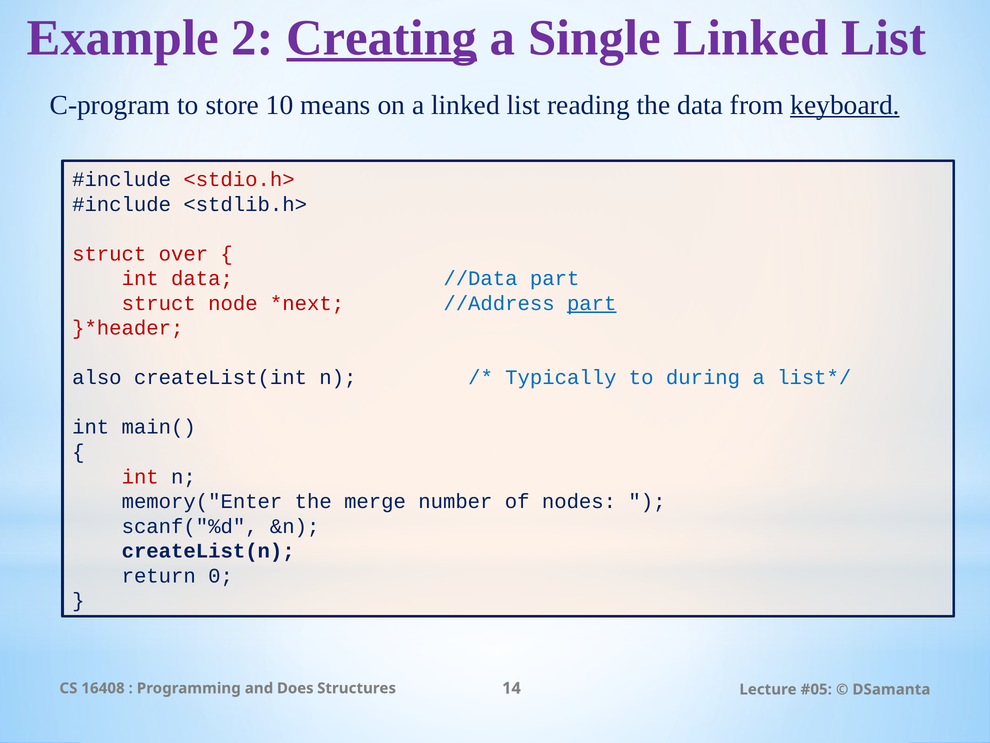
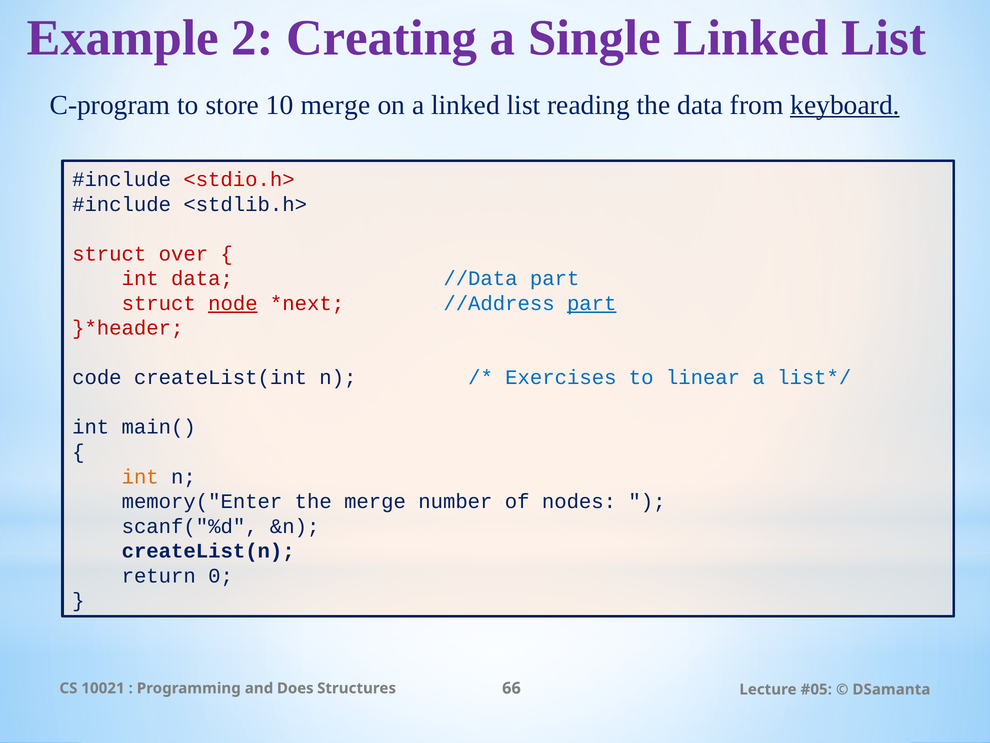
Creating underline: present -> none (382, 38)
10 means: means -> merge (335, 105)
node underline: none -> present (233, 303)
also: also -> code (97, 377)
Typically: Typically -> Exercises (561, 377)
during: during -> linear (703, 377)
int colour: red -> orange (140, 476)
16408: 16408 -> 10021 (103, 688)
14: 14 -> 66 (511, 688)
